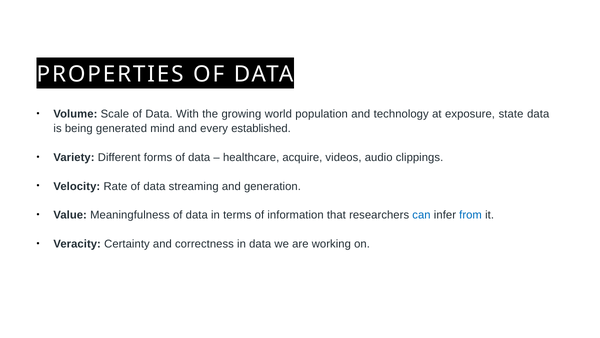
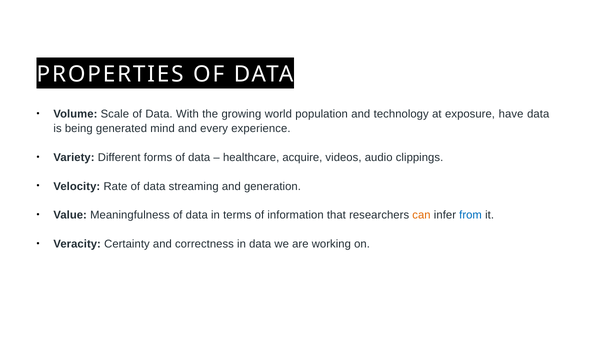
state: state -> have (511, 114)
established: established -> experience (261, 128)
can colour: blue -> orange (421, 215)
